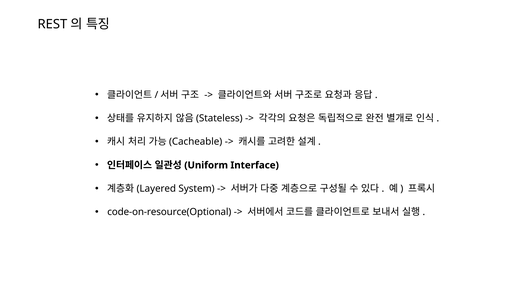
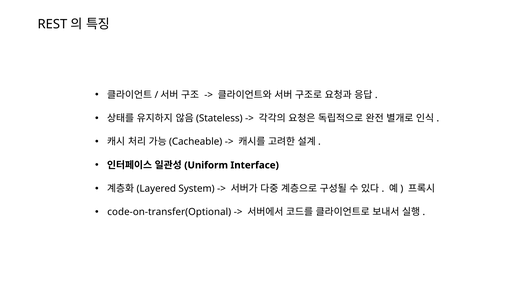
code-on-resource(Optional: code-on-resource(Optional -> code-on-transfer(Optional (169, 212)
